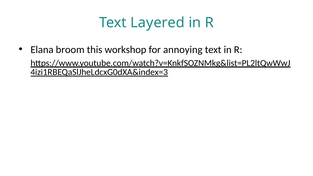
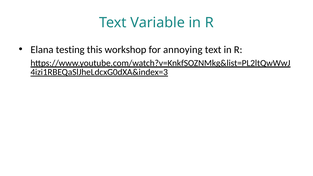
Layered: Layered -> Variable (158, 23)
broom: broom -> testing (70, 50)
